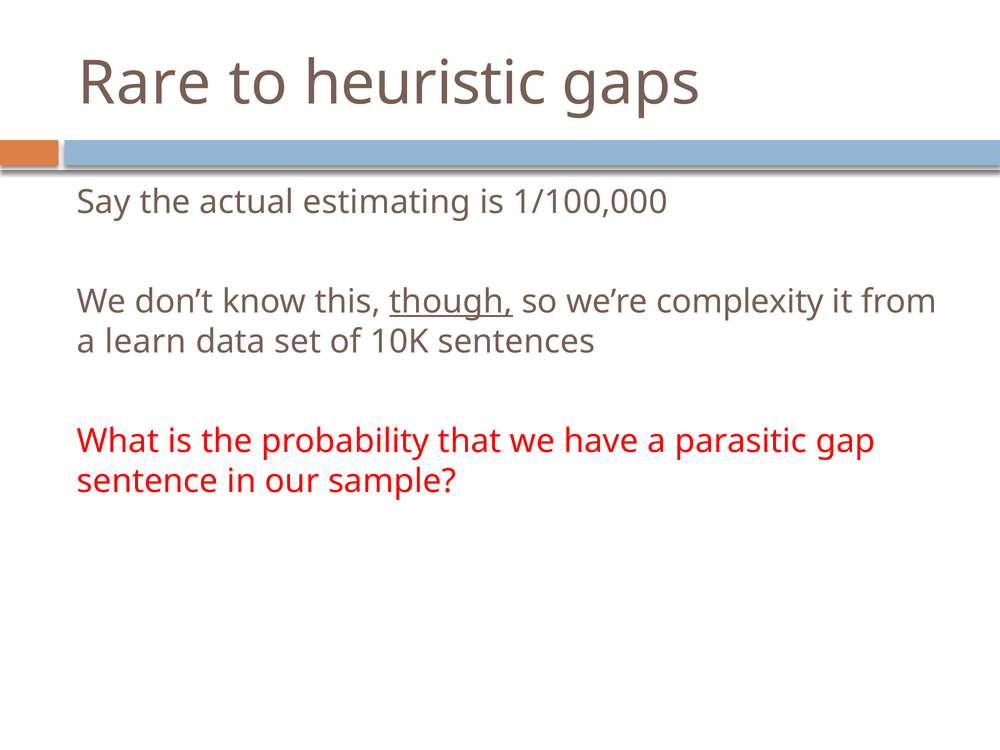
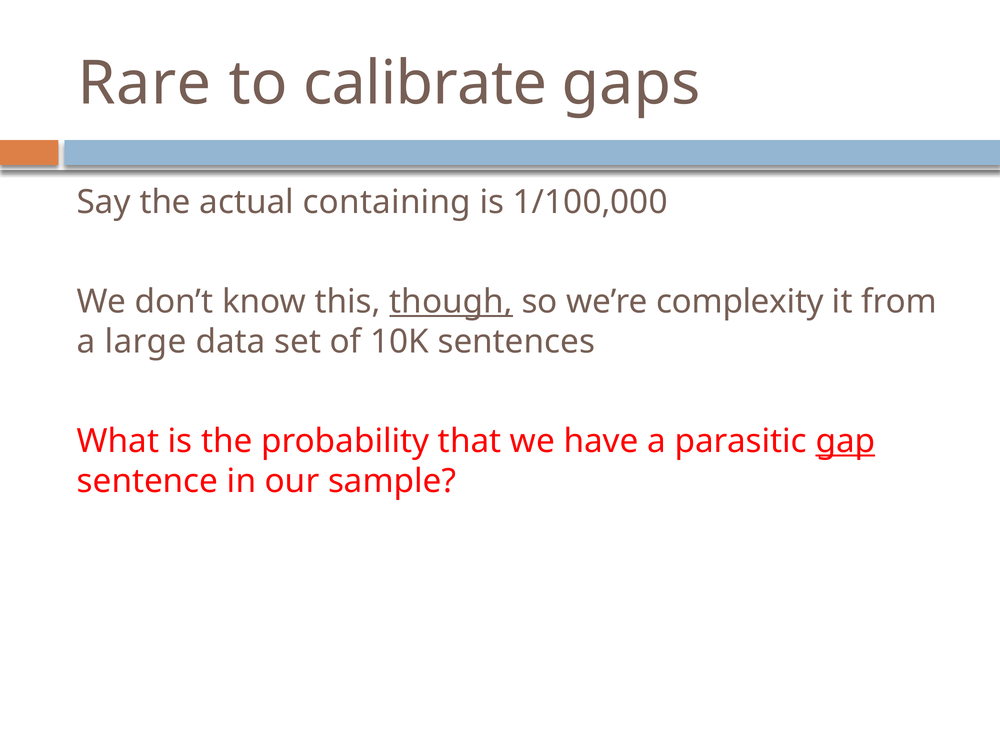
heuristic: heuristic -> calibrate (425, 83)
estimating: estimating -> containing (387, 202)
learn: learn -> large (145, 342)
gap underline: none -> present (845, 441)
